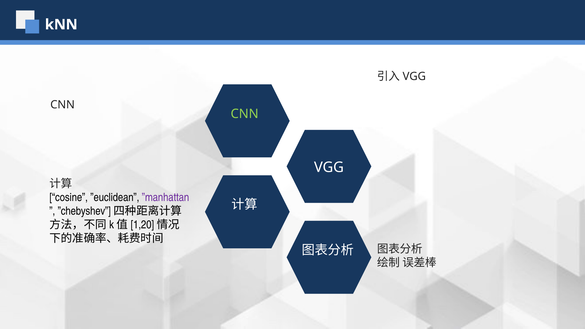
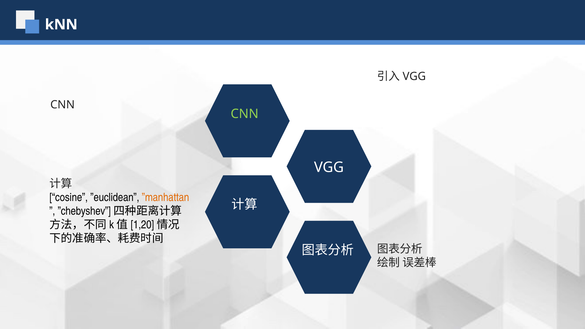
”manhattan colour: purple -> orange (166, 198)
